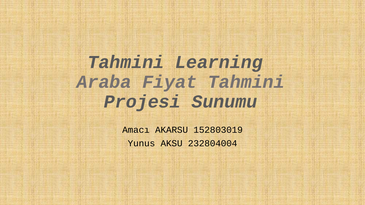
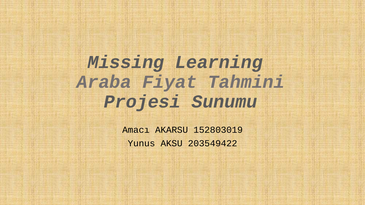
Tahmini: Tahmini -> Missing (126, 62)
232804004: 232804004 -> 203549422 (213, 144)
